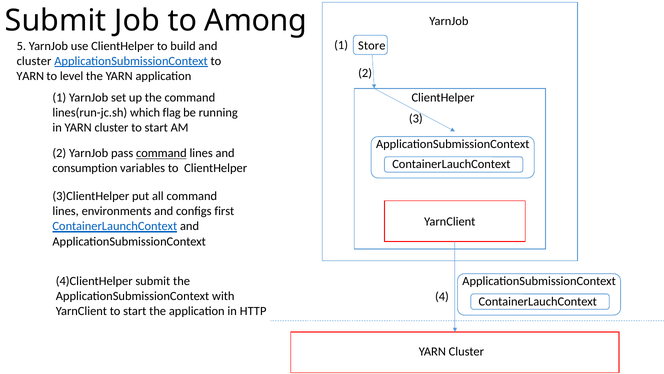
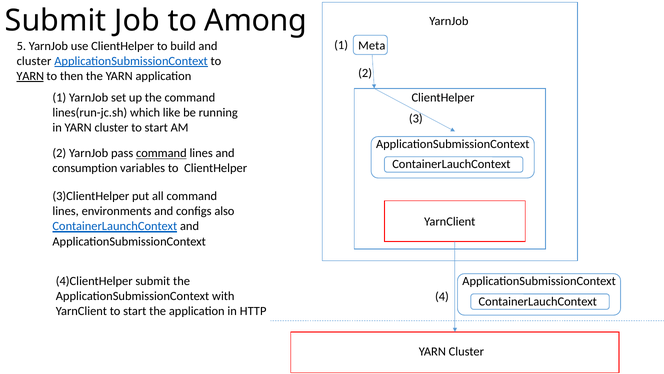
Store: Store -> Meta (372, 46)
YARN underline: none -> present (30, 76)
level: level -> then (72, 76)
flag: flag -> like (172, 113)
first: first -> also (224, 211)
